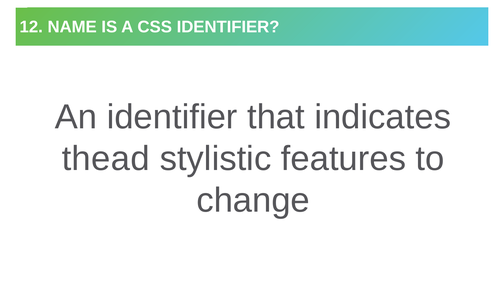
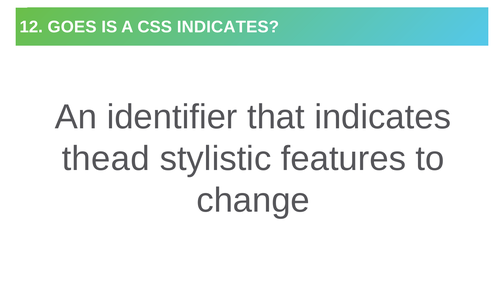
NAME: NAME -> GOES (72, 27)
CSS IDENTIFIER: IDENTIFIER -> INDICATES (228, 27)
